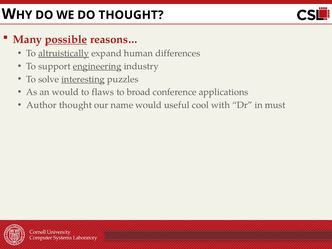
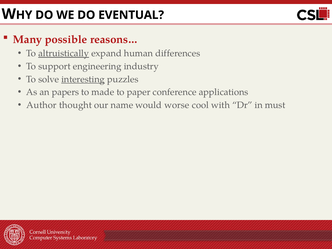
DO THOUGHT: THOUGHT -> EVENTUAL (131, 15)
possible underline: present -> none (66, 40)
engineering underline: present -> none (97, 66)
an would: would -> papers (65, 92)
flaws: flaws -> made (103, 92)
broad: broad -> paper (139, 92)
useful: useful -> worse (177, 105)
